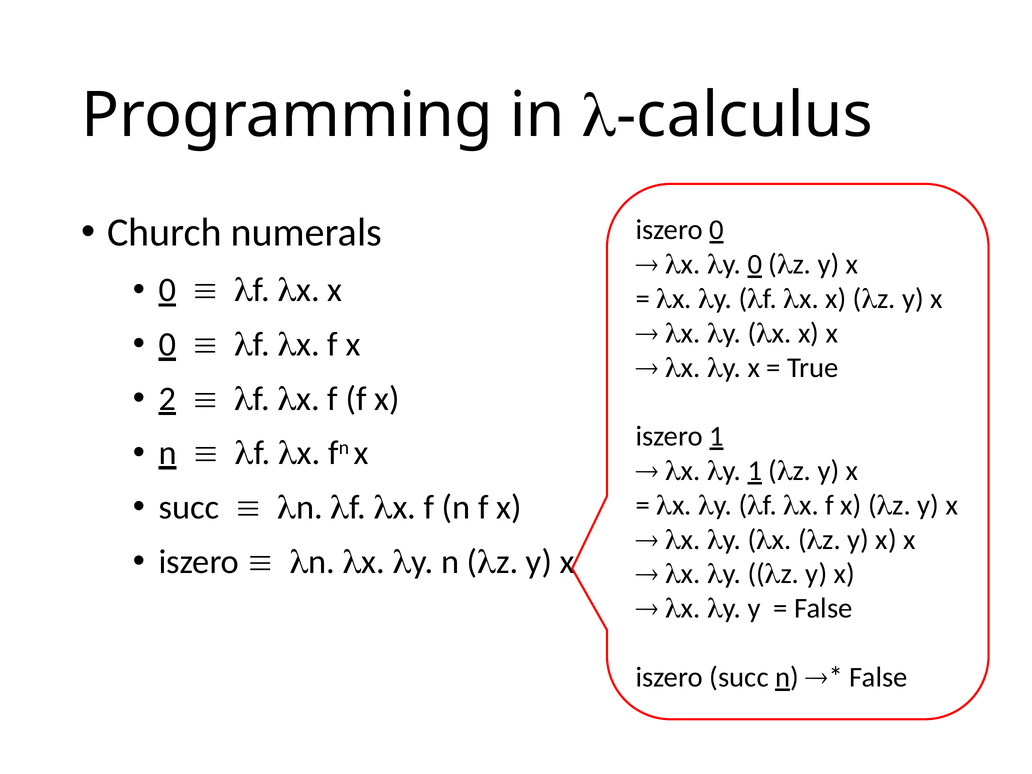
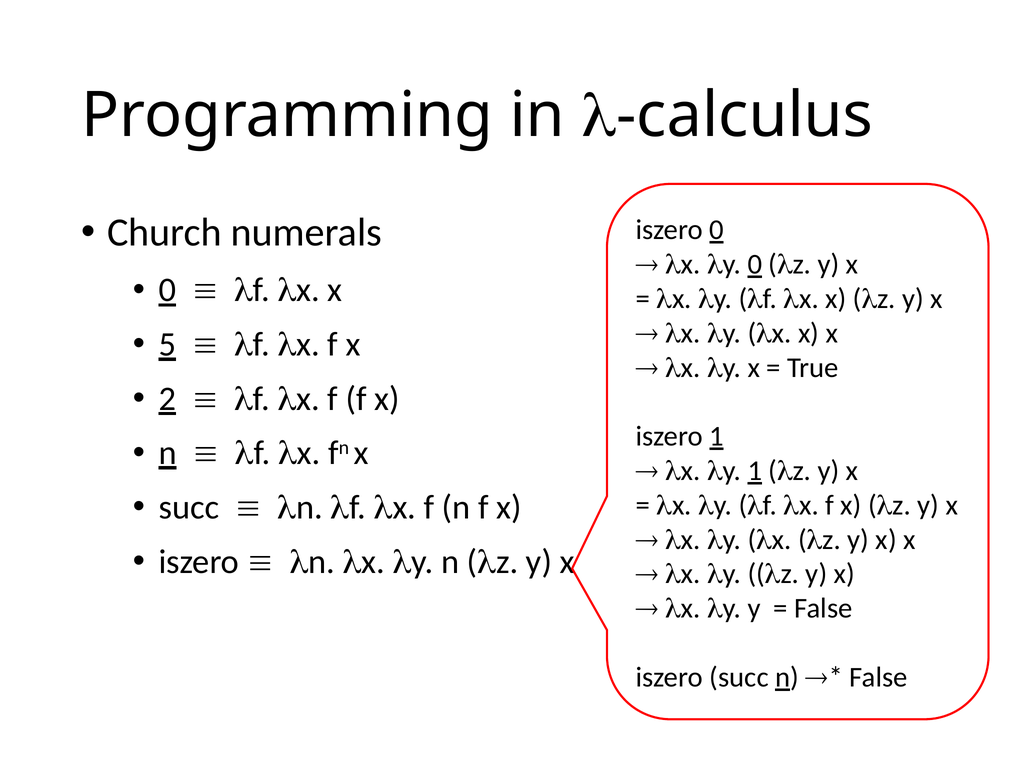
0: 0 -> 5 (167, 344)
